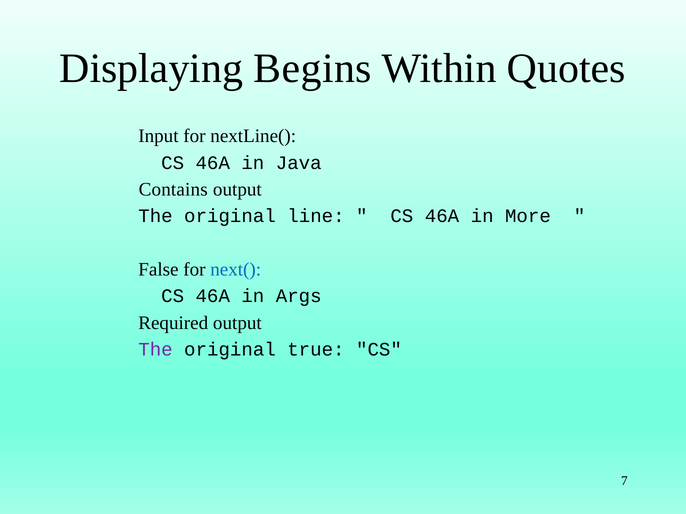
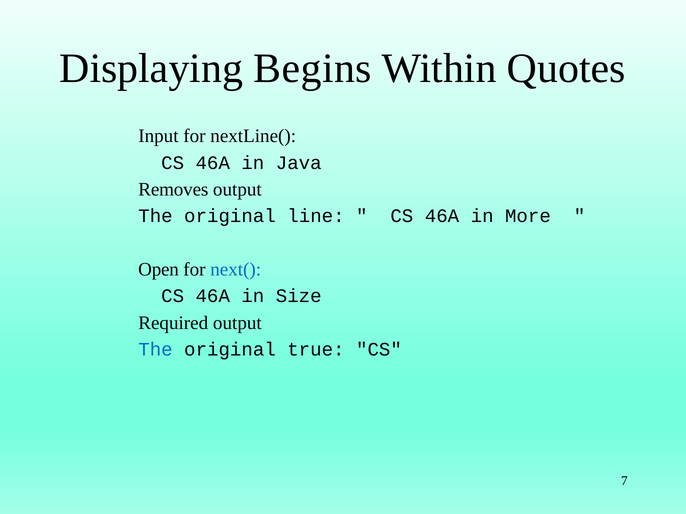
Contains: Contains -> Removes (173, 190)
False: False -> Open (159, 270)
Args: Args -> Size (299, 296)
The colour: purple -> blue (155, 350)
